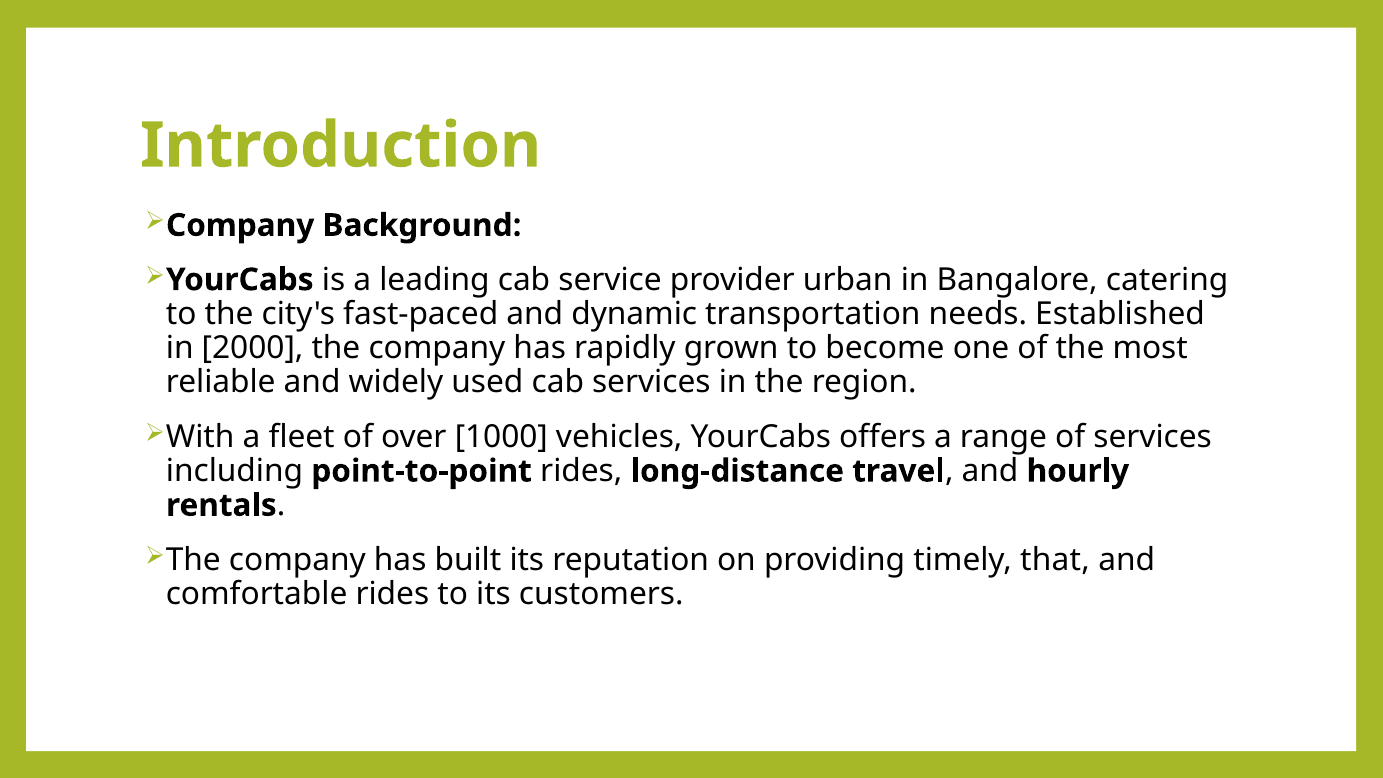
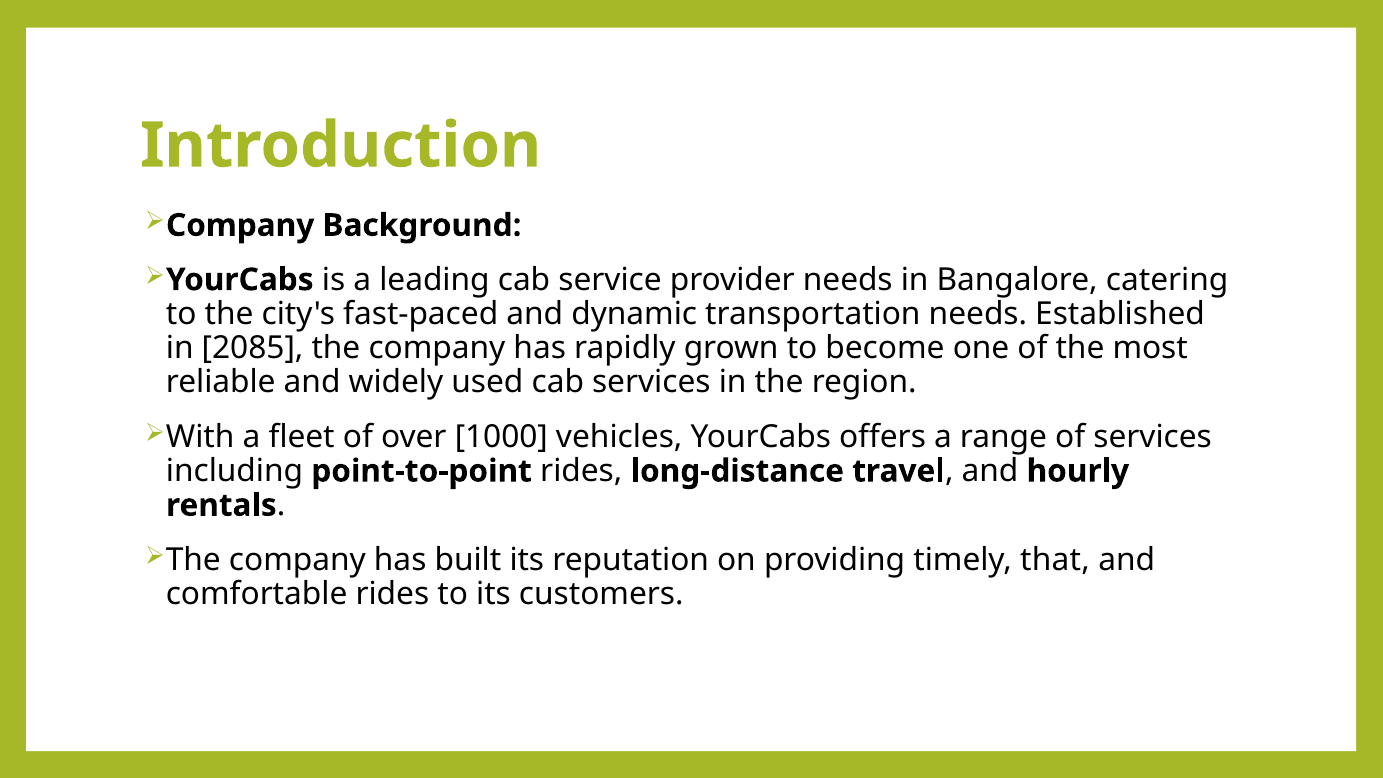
provider urban: urban -> needs (848, 280)
2000: 2000 -> 2085 (253, 348)
